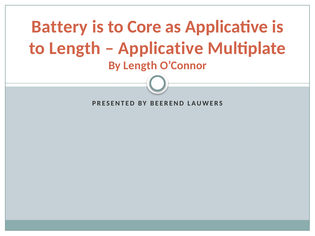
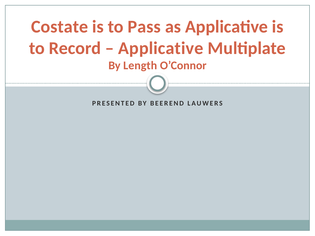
Battery: Battery -> Costate (60, 27)
Core: Core -> Pass (144, 27)
to Length: Length -> Record (75, 48)
